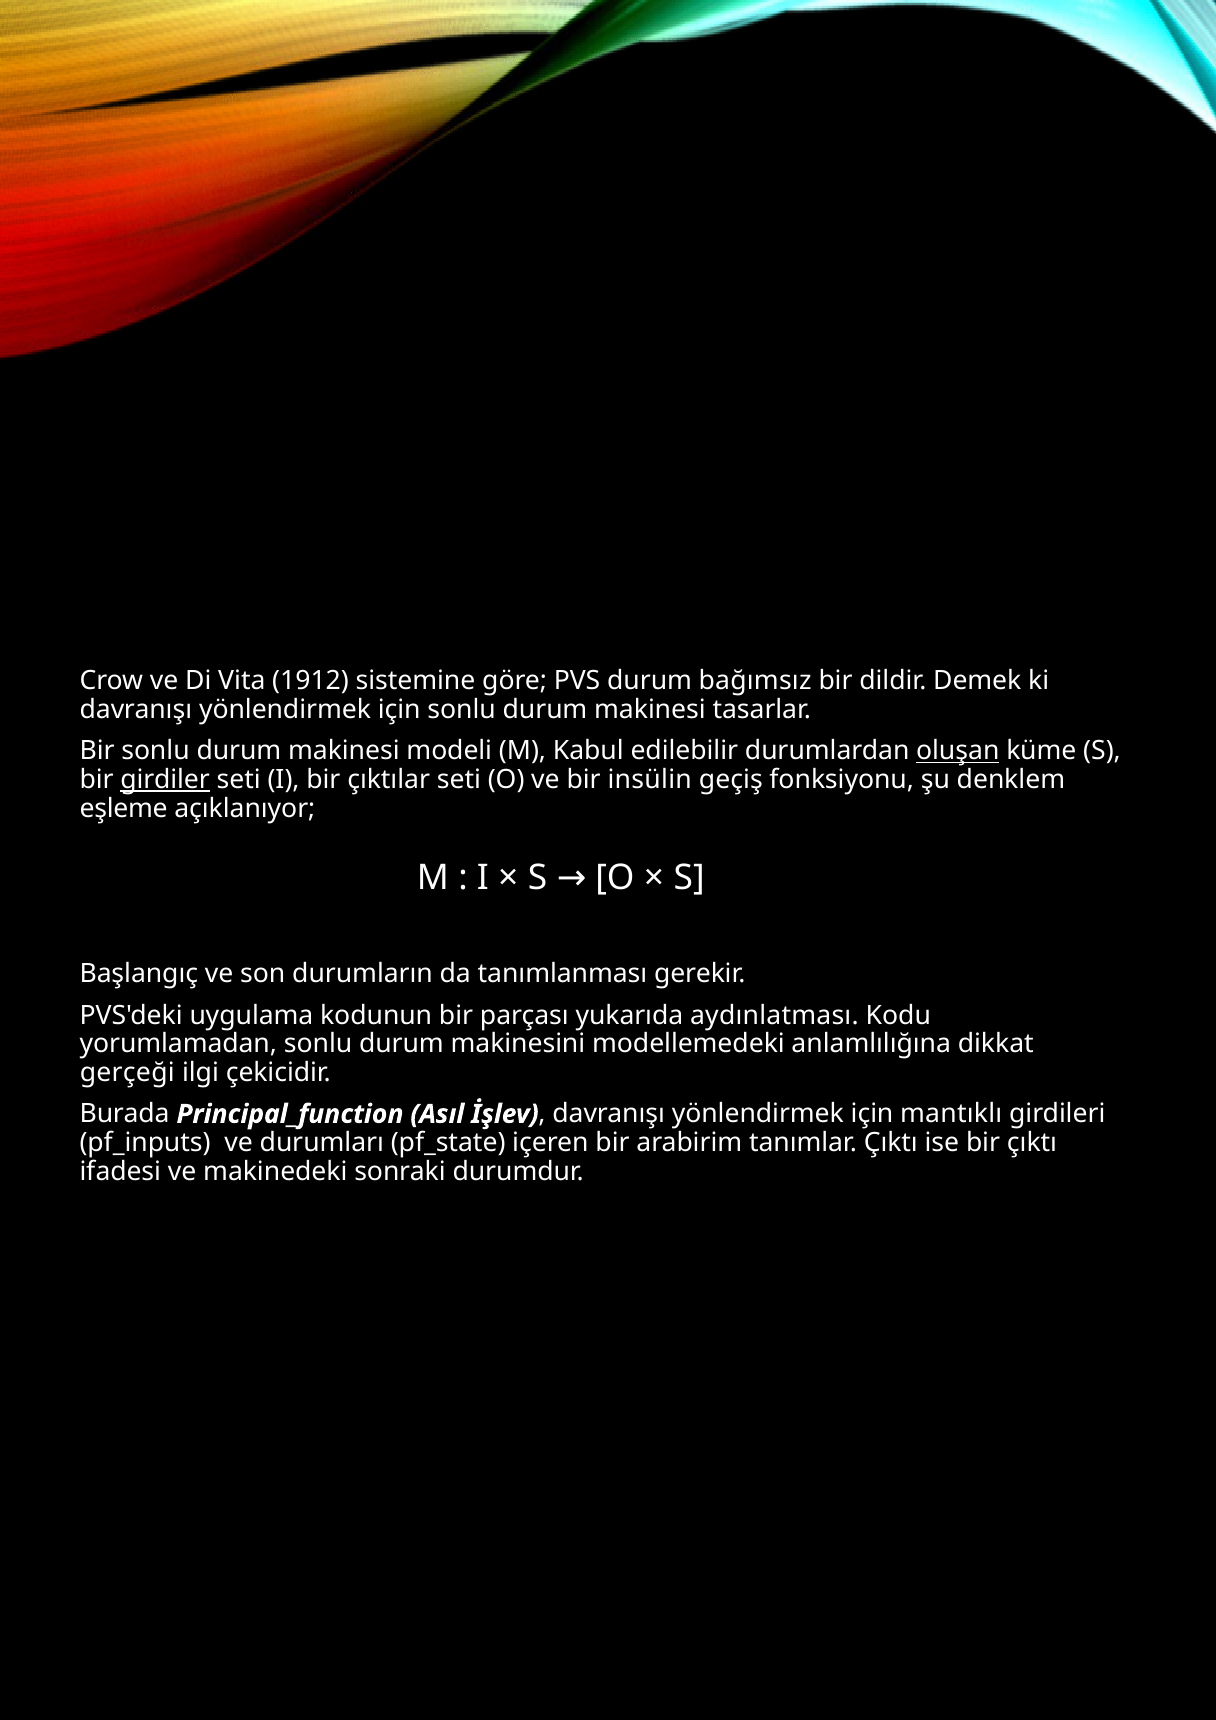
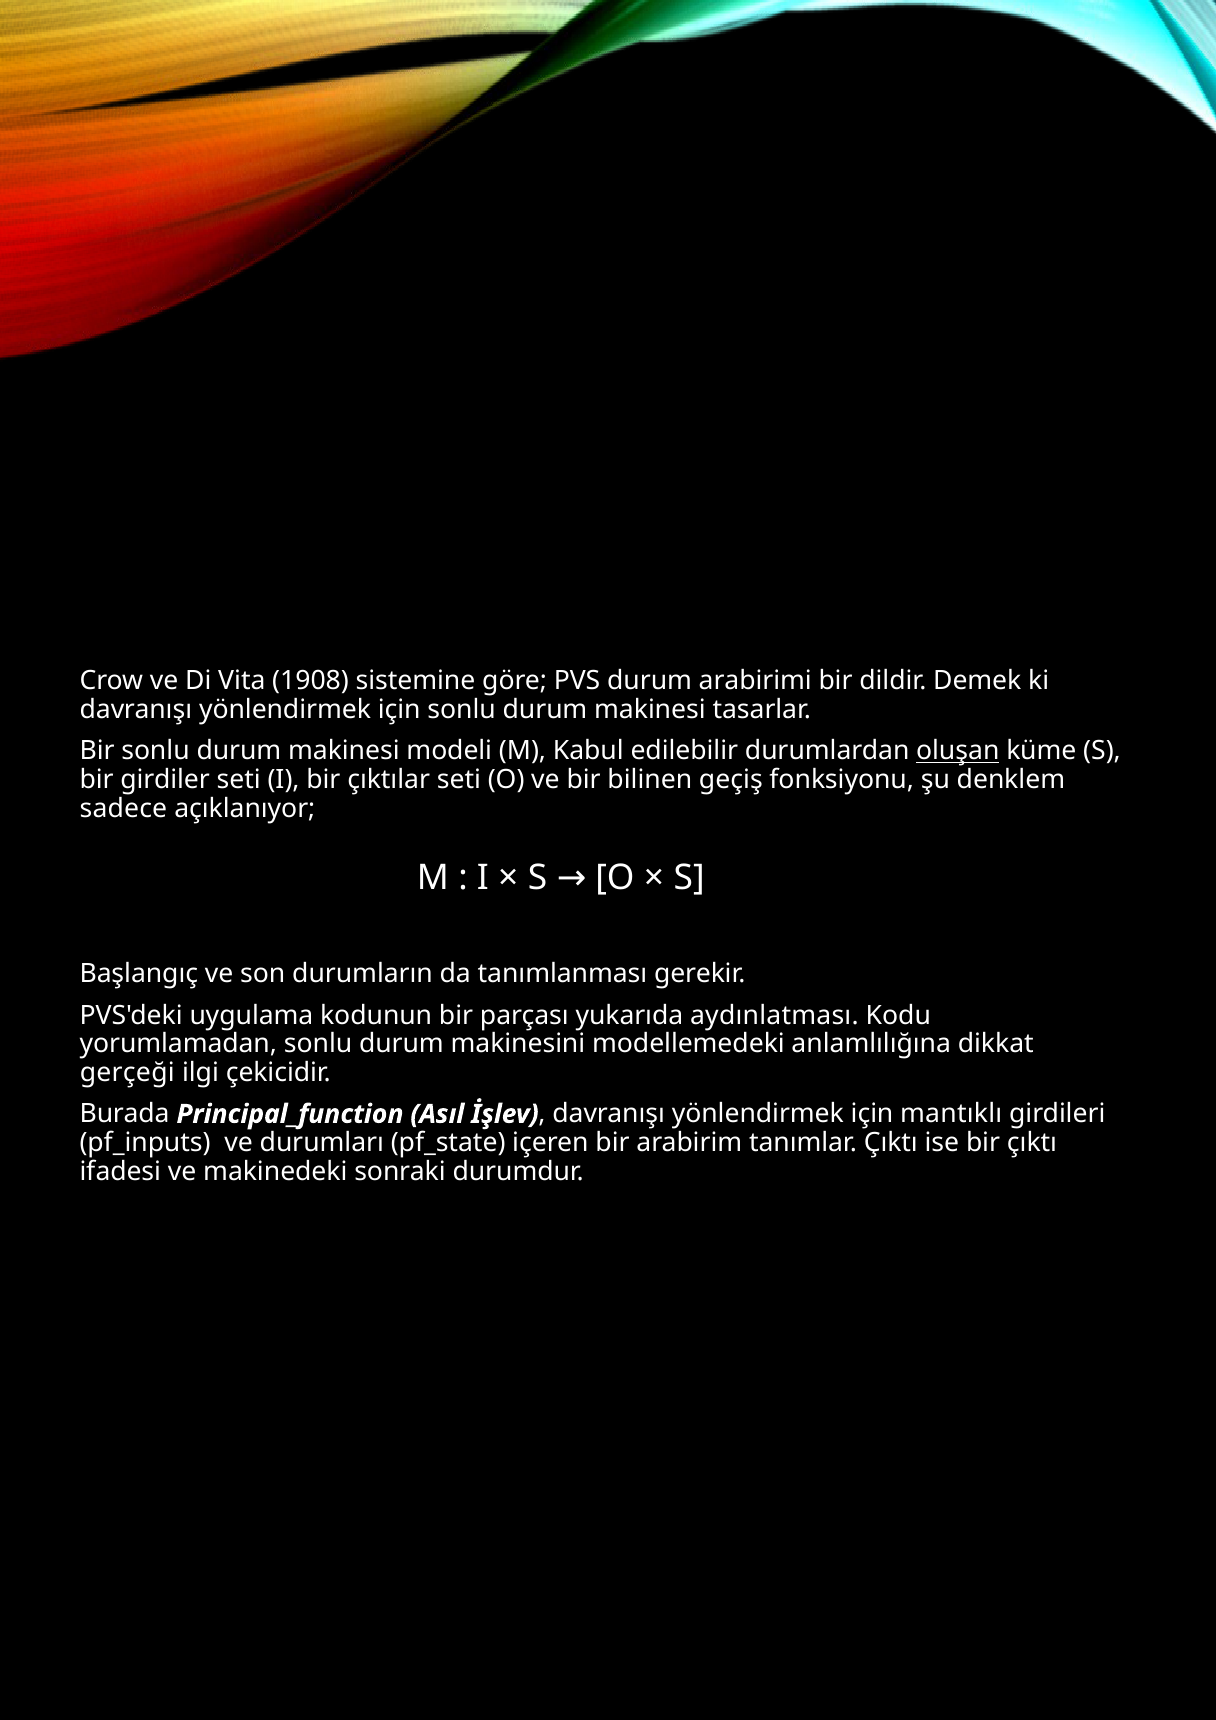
1912: 1912 -> 1908 (311, 681)
bağımsız: bağımsız -> arabirimi (755, 681)
girdiler underline: present -> none (165, 780)
insülin: insülin -> bilinen (650, 780)
eşleme: eşleme -> sadece (123, 809)
